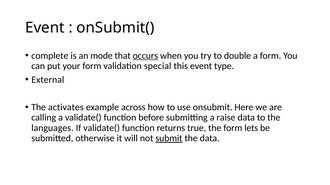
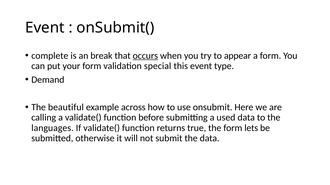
mode: mode -> break (101, 56)
double: double -> appear (238, 56)
External: External -> Demand (48, 80)
activates: activates -> beautiful (66, 108)
raise: raise -> used (226, 118)
submit underline: present -> none (169, 139)
